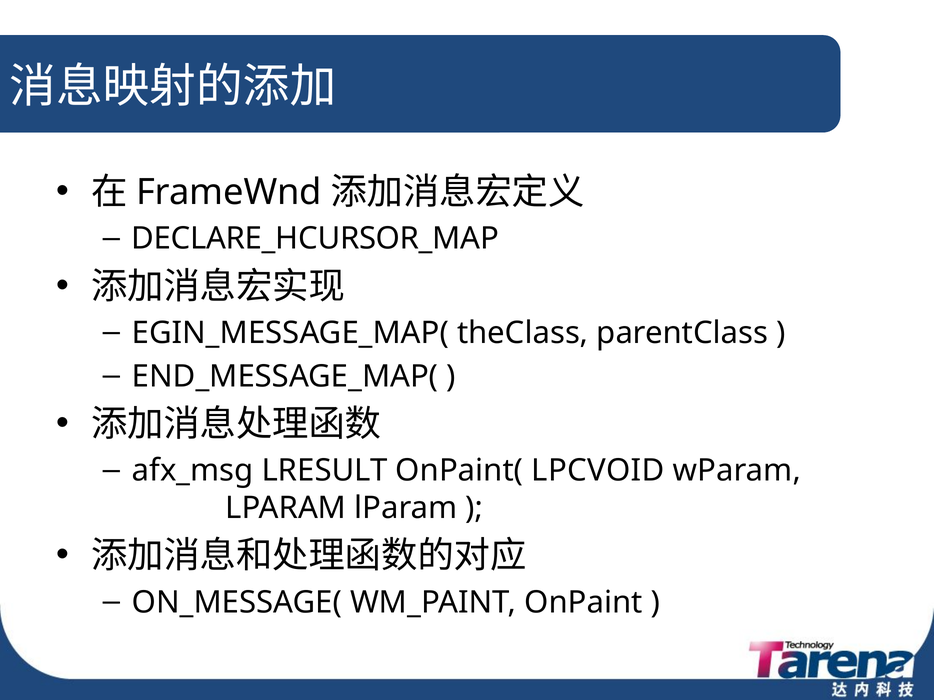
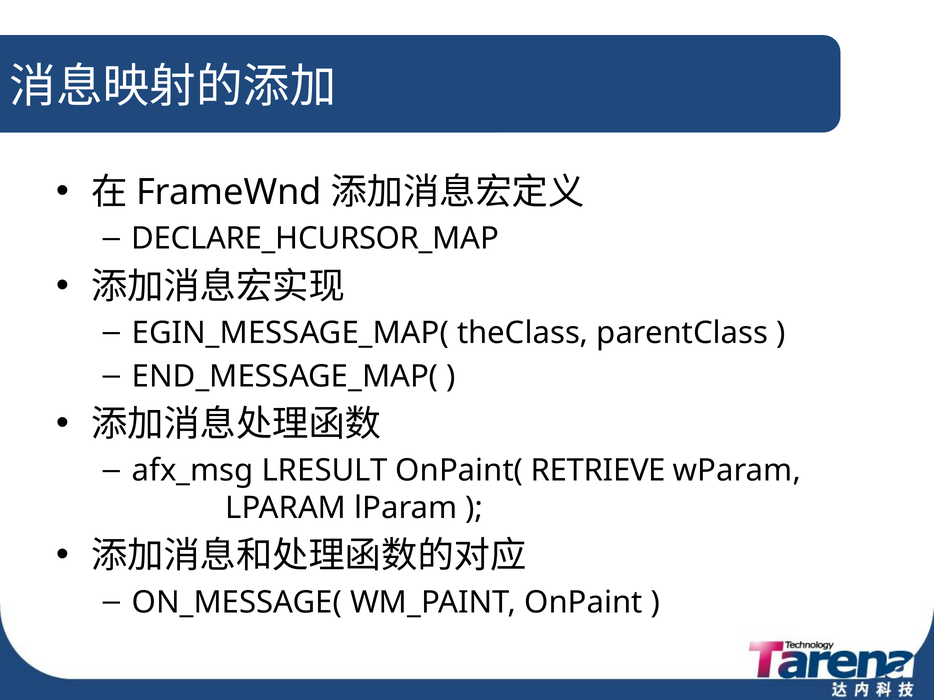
LPCVOID: LPCVOID -> RETRIEVE (598, 471)
